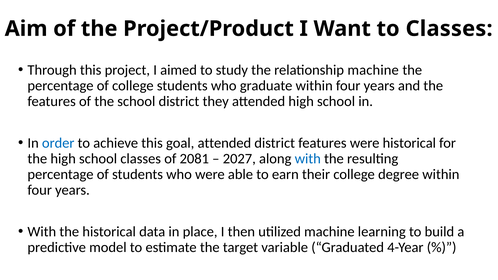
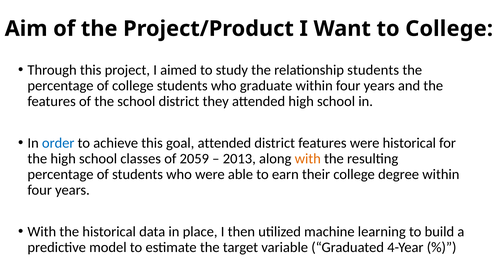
to Classes: Classes -> College (449, 29)
relationship machine: machine -> students (373, 70)
2081: 2081 -> 2059 (194, 159)
2027: 2027 -> 2013 (239, 159)
with colour: blue -> orange (308, 159)
